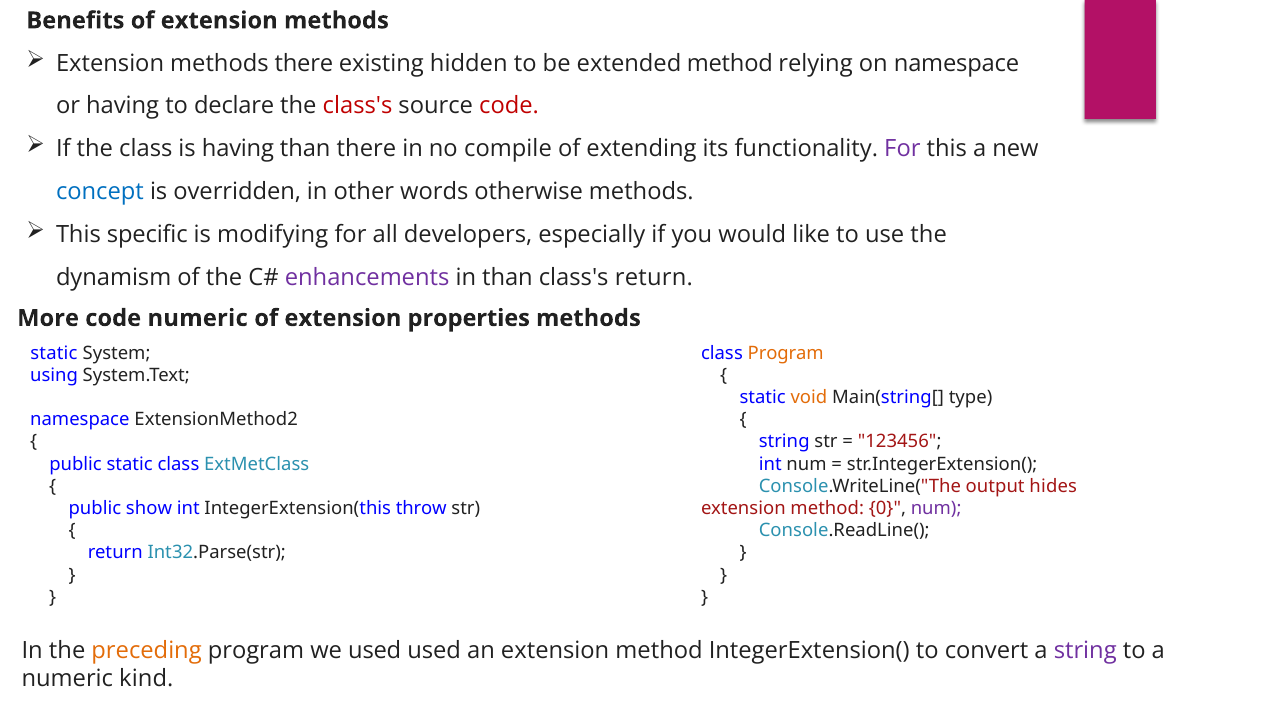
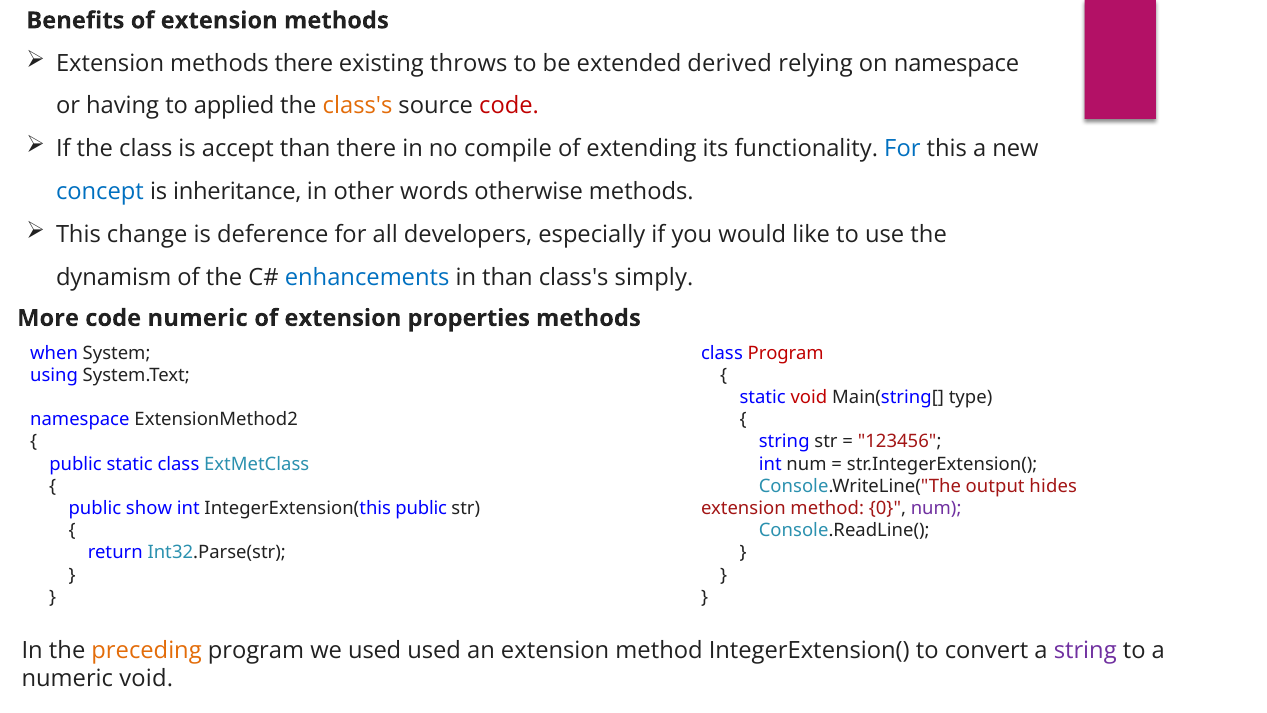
hidden: hidden -> throws (469, 63)
extended method: method -> derived (730, 63)
declare: declare -> applied (234, 106)
class's colour: red -> orange (358, 106)
is having: having -> accept (238, 149)
For colour: purple -> blue (902, 149)
overridden: overridden -> inheritance (237, 192)
specific: specific -> change (147, 234)
modifying: modifying -> deference (273, 234)
enhancements colour: purple -> blue (367, 277)
class's return: return -> simply (654, 277)
static: static -> when (54, 353)
Program colour: orange -> red (786, 353)
void colour: orange -> red (809, 397)
IntegerExtension(this throw: throw -> public (421, 508)
numeric kind: kind -> void (146, 679)
